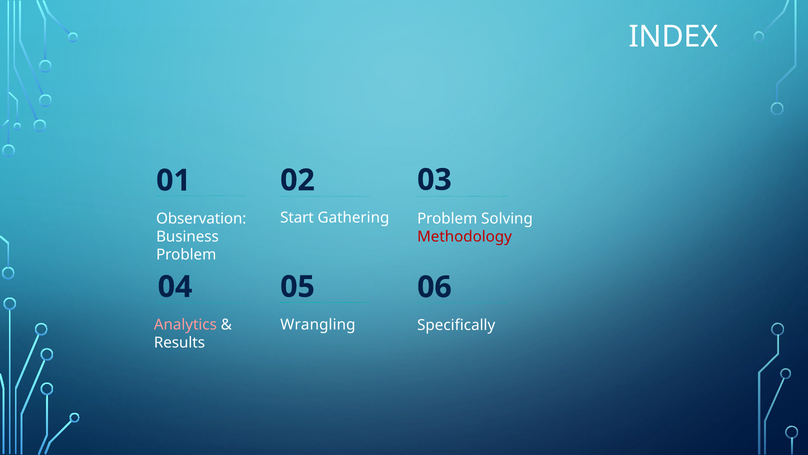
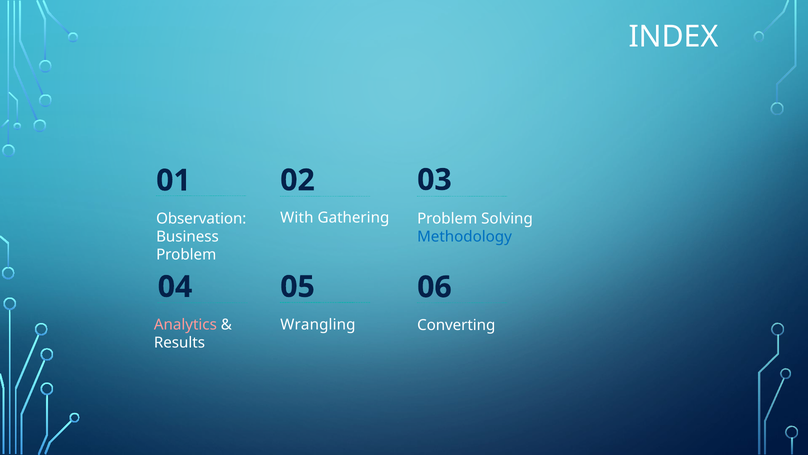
Start: Start -> With (297, 218)
Methodology colour: red -> blue (465, 237)
Specifically: Specifically -> Converting (456, 325)
